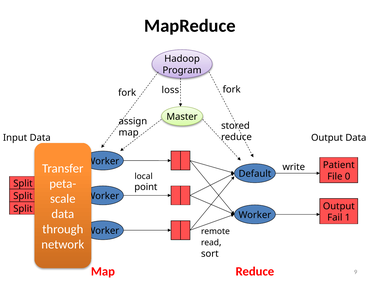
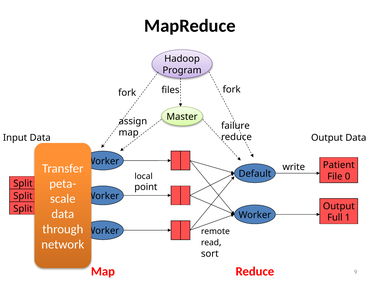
loss: loss -> files (170, 90)
stored: stored -> failure (235, 126)
Fail: Fail -> Full (335, 218)
